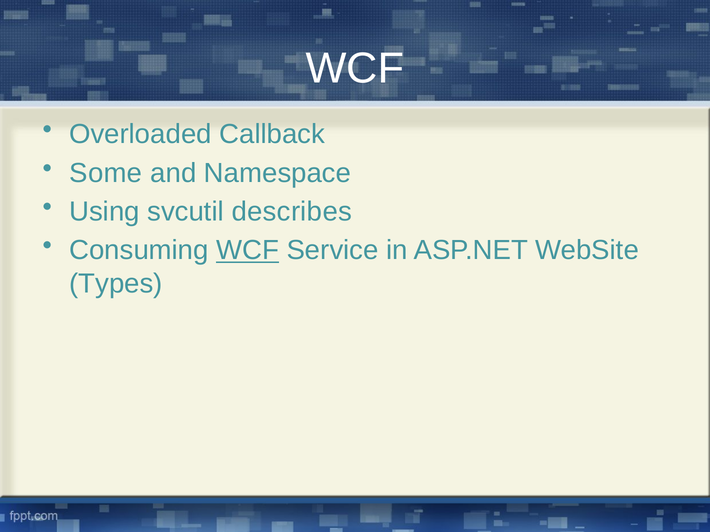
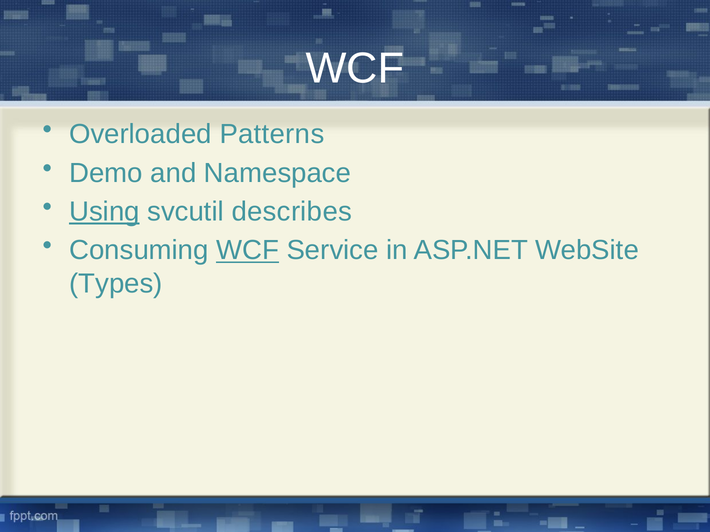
Callback: Callback -> Patterns (272, 134)
Some: Some -> Demo (106, 173)
Using underline: none -> present (104, 212)
